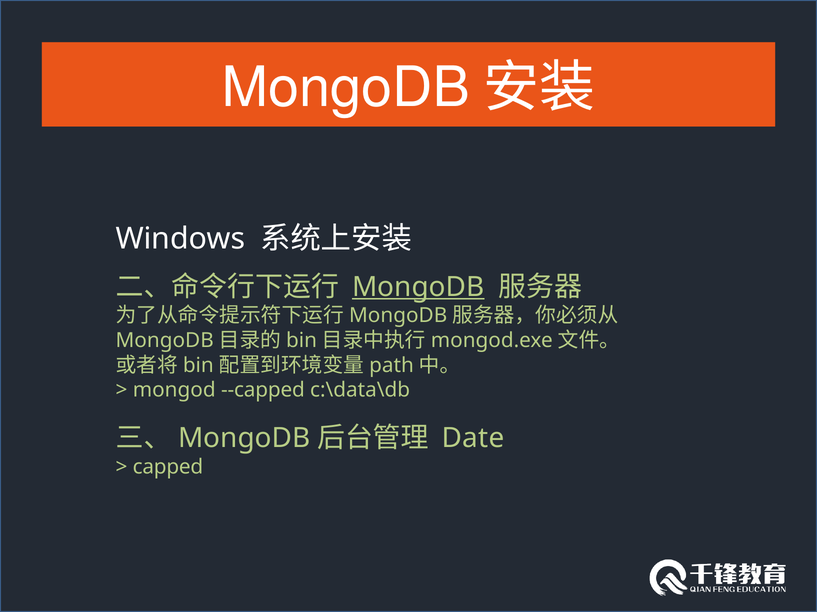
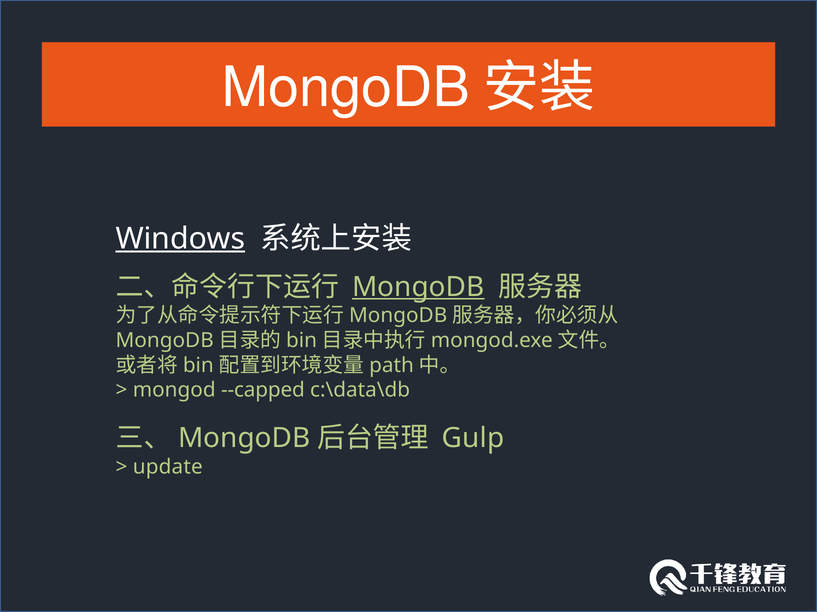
Windows underline: none -> present (180, 239)
Date: Date -> Gulp (473, 439)
capped: capped -> update (168, 467)
